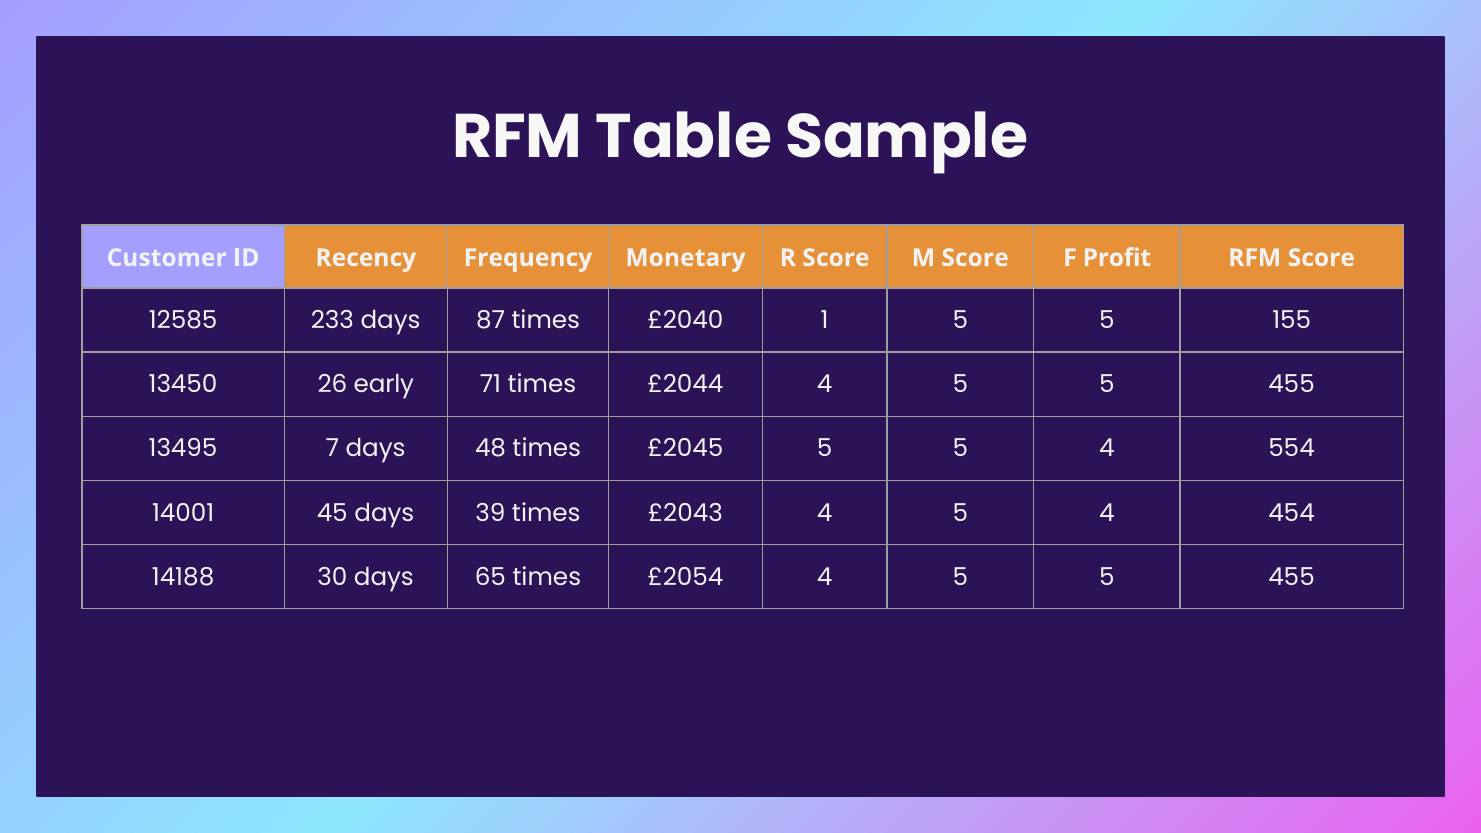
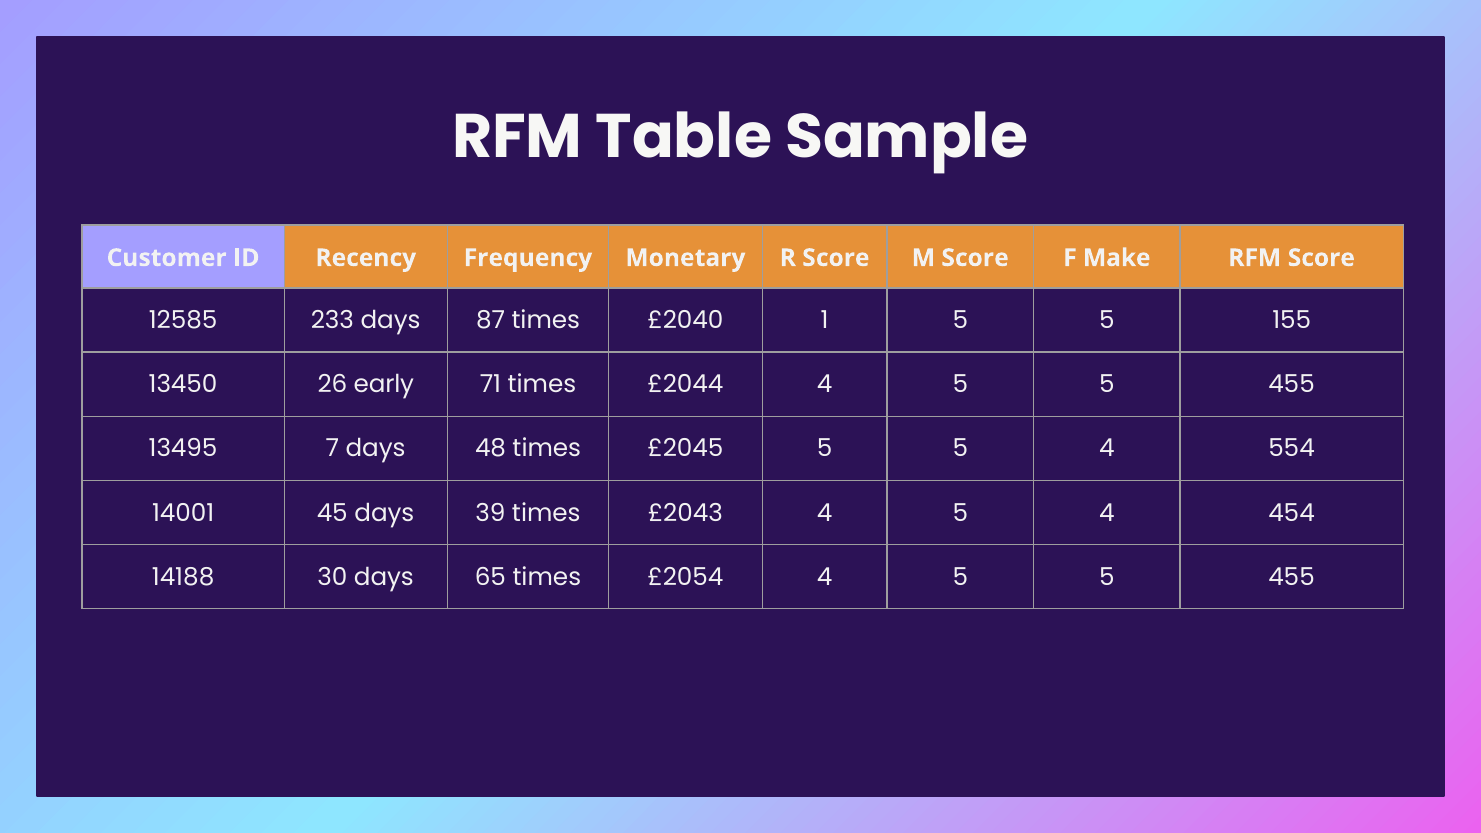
Profit: Profit -> Make (1117, 258)
